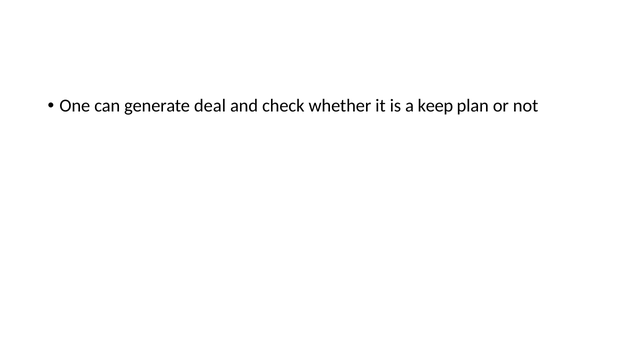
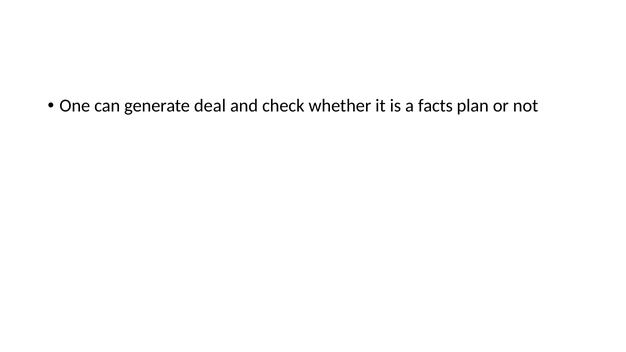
keep: keep -> facts (435, 106)
